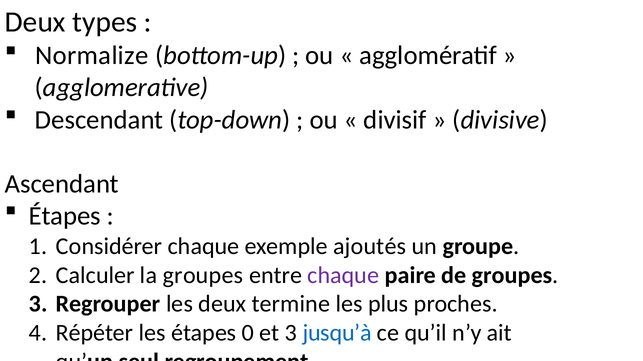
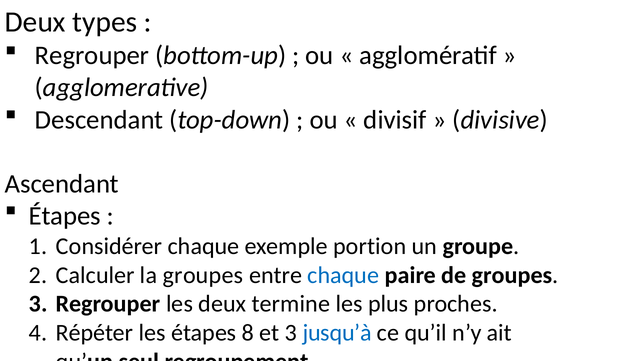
Normalize: Normalize -> Regrouper (92, 56)
ajoutés: ajoutés -> portion (370, 247)
chaque colour: purple -> blue (343, 276)
0: 0 -> 8 (248, 334)
